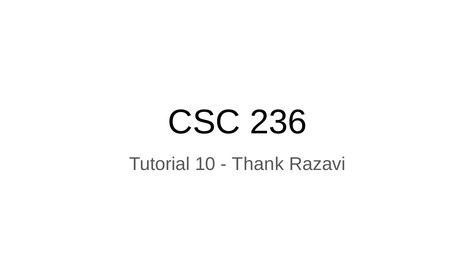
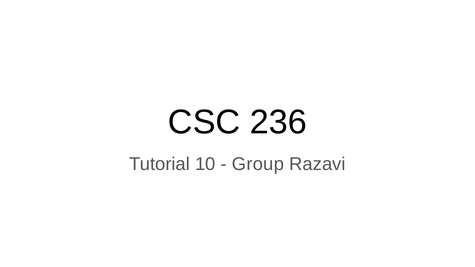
Thank: Thank -> Group (258, 164)
